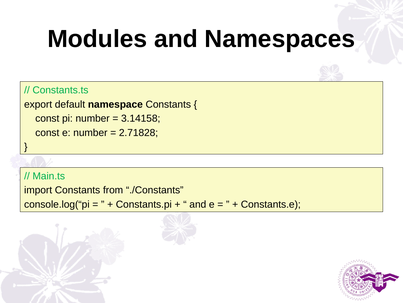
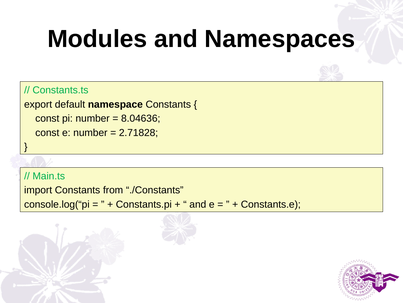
3.14158: 3.14158 -> 8.04636 (141, 118)
